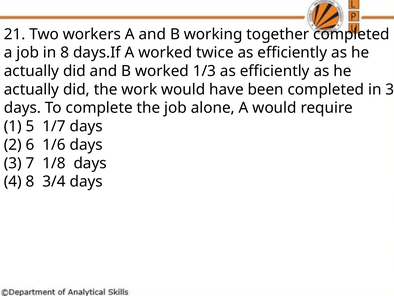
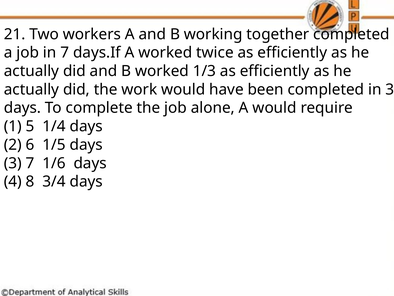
in 8: 8 -> 7 (65, 53)
1/7: 1/7 -> 1/4 (54, 126)
1/6: 1/6 -> 1/5 (54, 145)
1/8: 1/8 -> 1/6 (54, 163)
